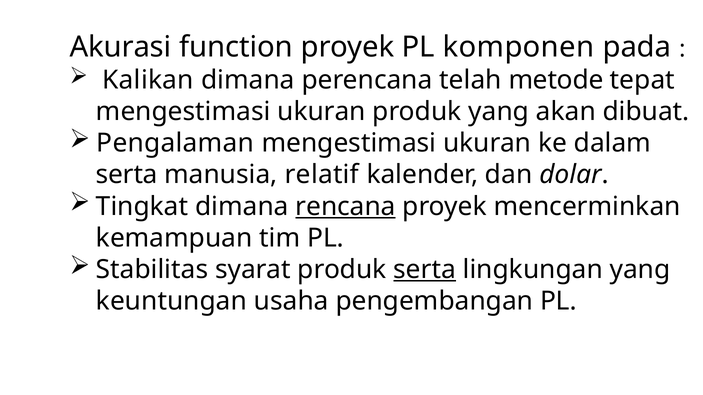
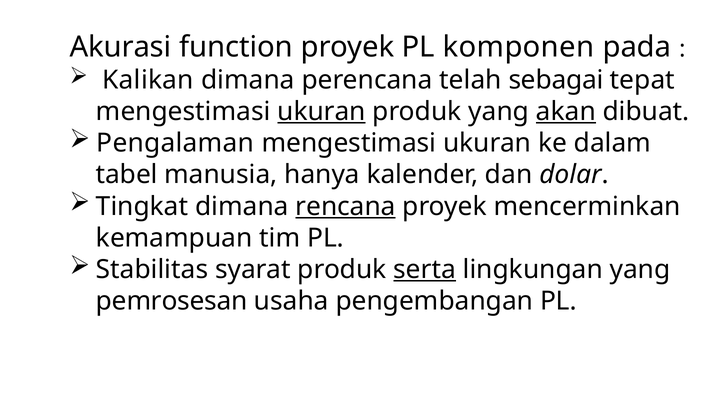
metode: metode -> sebagai (556, 80)
ukuran underline: none -> present (322, 112)
akan underline: none -> present (566, 112)
serta: serta -> tabel (127, 175)
relatif: relatif -> hanya (322, 175)
keuntungan: keuntungan -> pemrosesan (172, 302)
